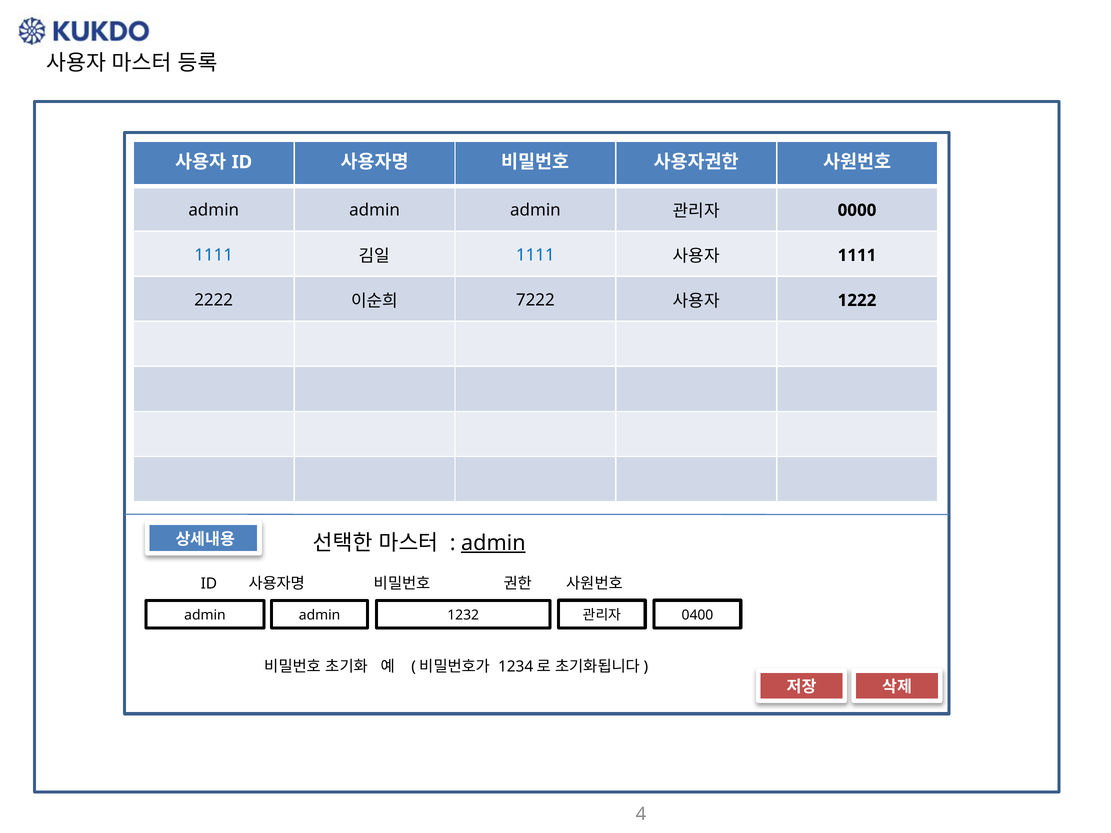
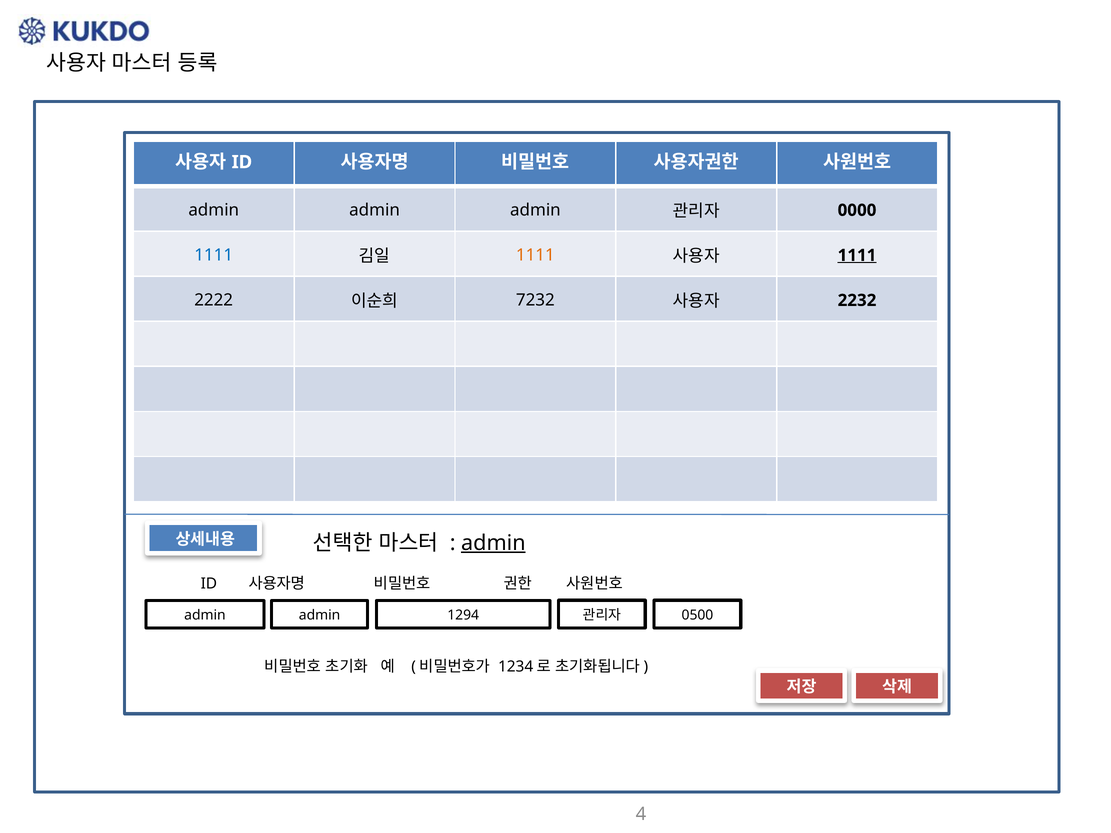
1111 colour: blue -> orange (535, 255)
1111 underline: none -> present (857, 255)
7222: 7222 -> 7232 (535, 300)
1222: 1222 -> 2232 (857, 300)
1232: 1232 -> 1294 (463, 615)
0400: 0400 -> 0500 (697, 615)
